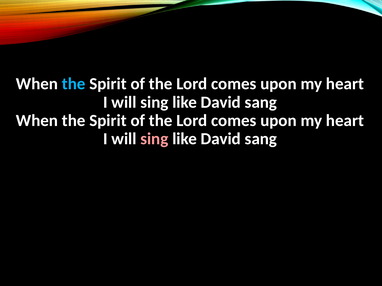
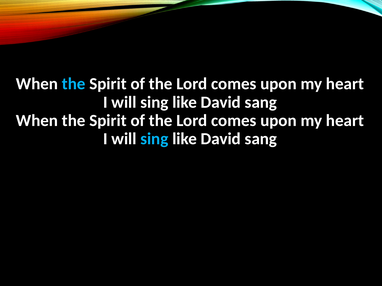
sing colour: pink -> light blue (154, 139)
